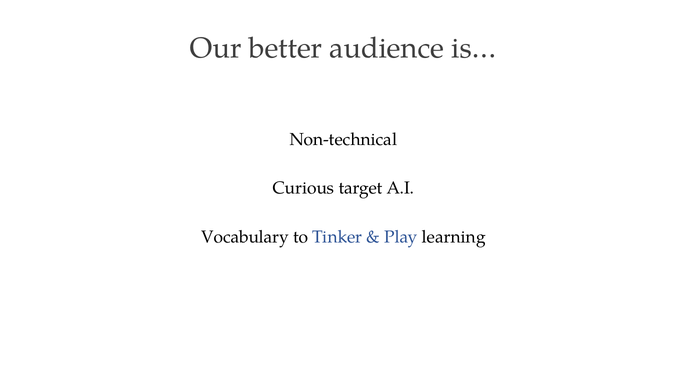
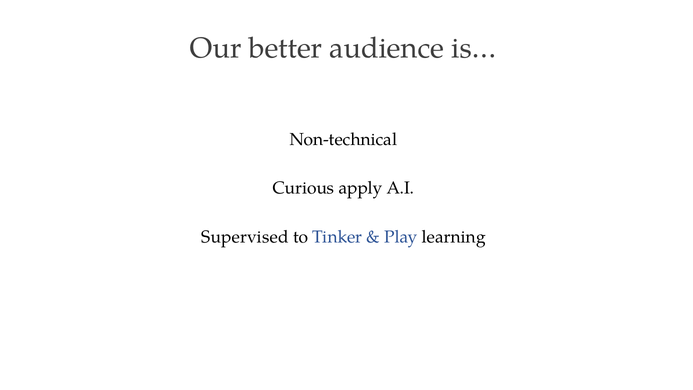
target: target -> apply (361, 188)
Vocabulary: Vocabulary -> Supervised (245, 237)
